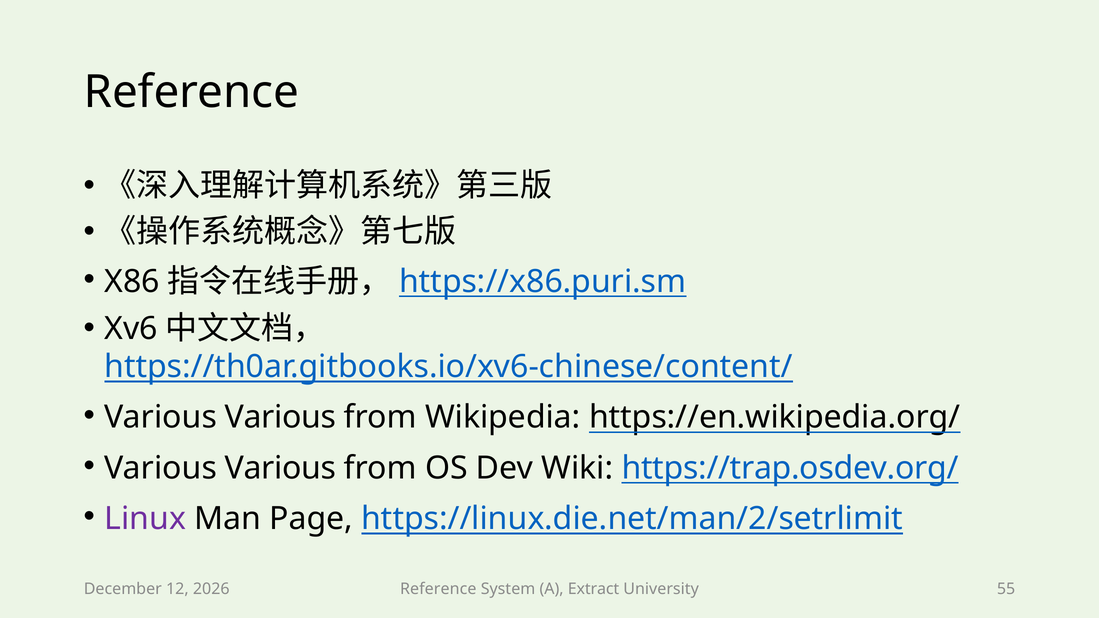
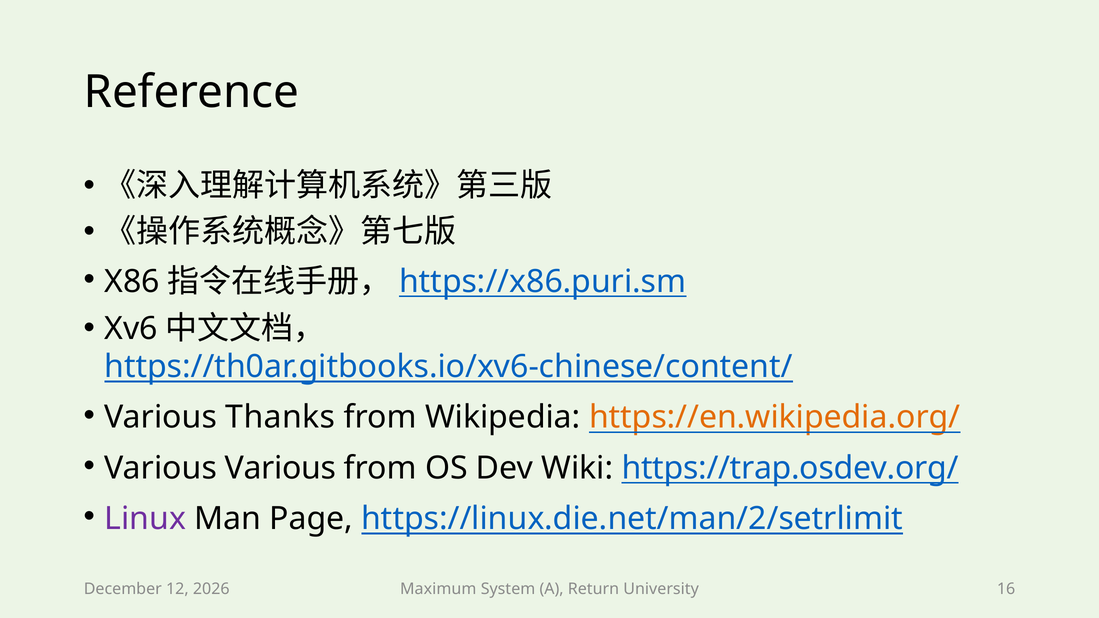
Various: Various -> Thanks (280, 418)
https://en.wikipedia.org/ colour: black -> orange (775, 418)
Reference: Reference -> Maximum (438, 589)
Extract: Extract -> Return (593, 589)
55: 55 -> 16 (1006, 589)
